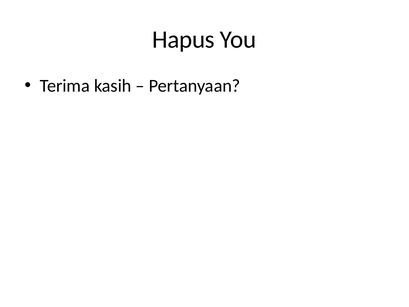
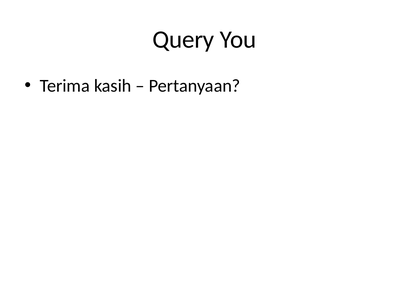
Hapus: Hapus -> Query (183, 40)
